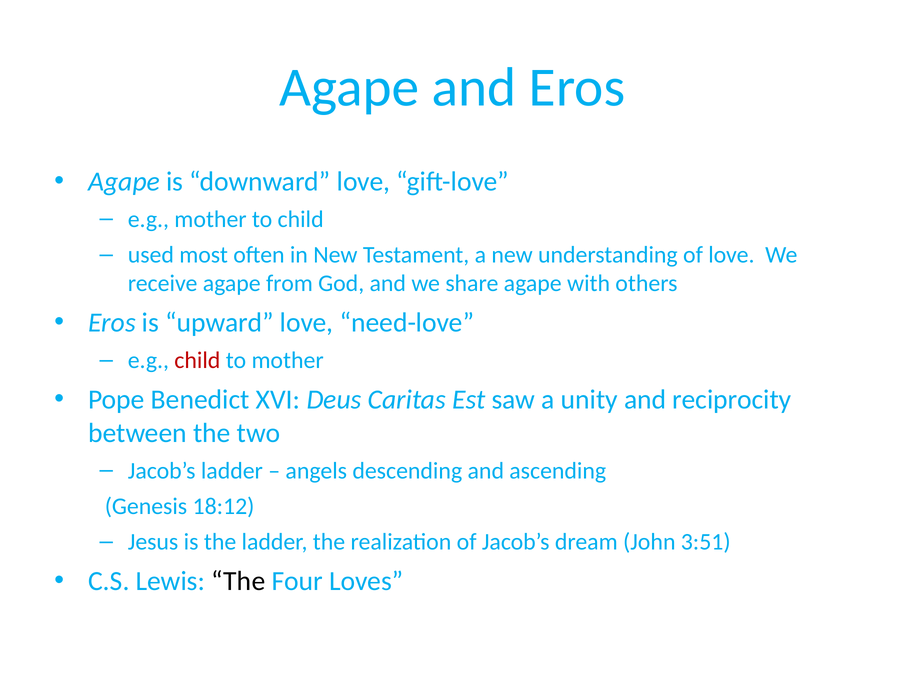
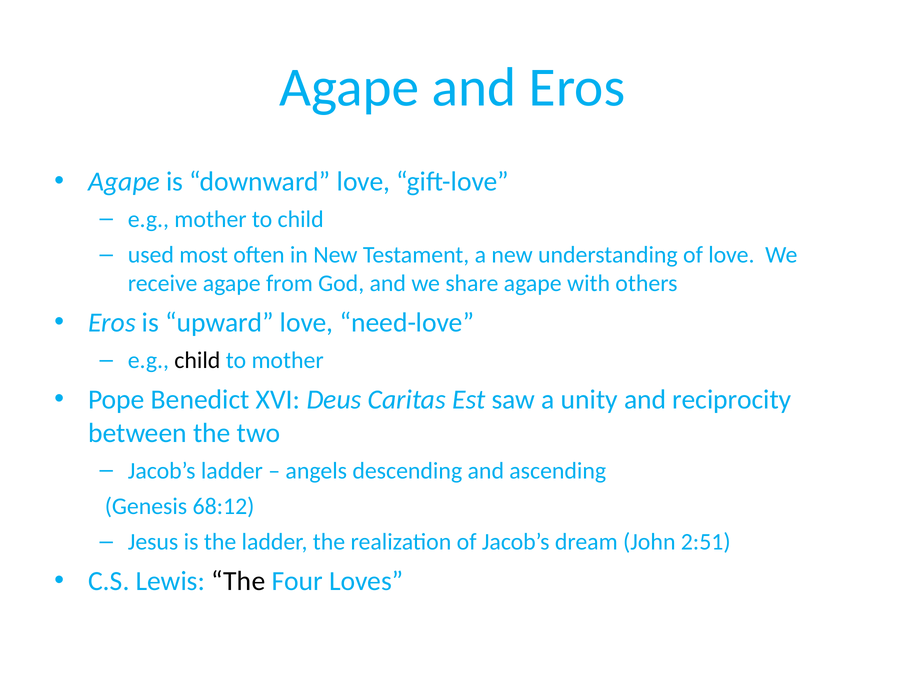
child colour: red -> black (197, 360)
18:12: 18:12 -> 68:12 (224, 506)
3:51: 3:51 -> 2:51 (706, 542)
